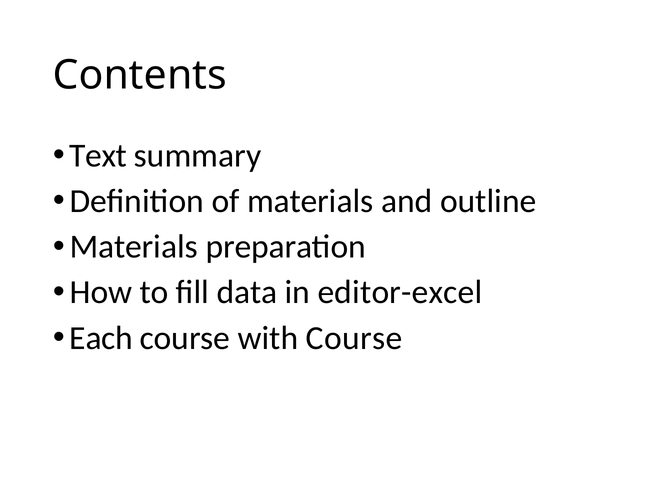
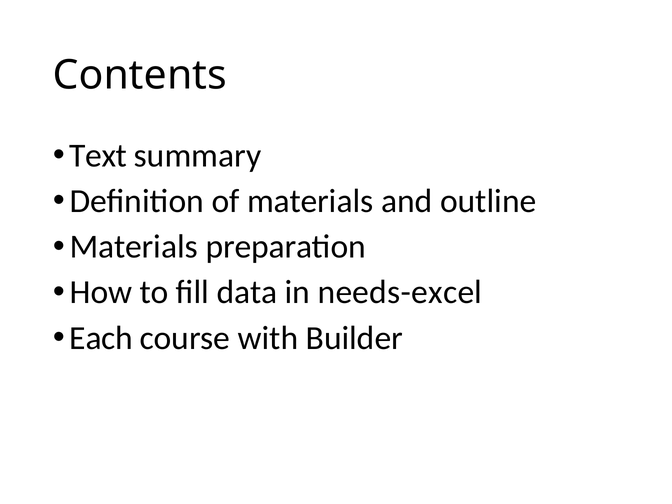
editor-excel: editor-excel -> needs-excel (400, 292)
with Course: Course -> Builder (354, 338)
